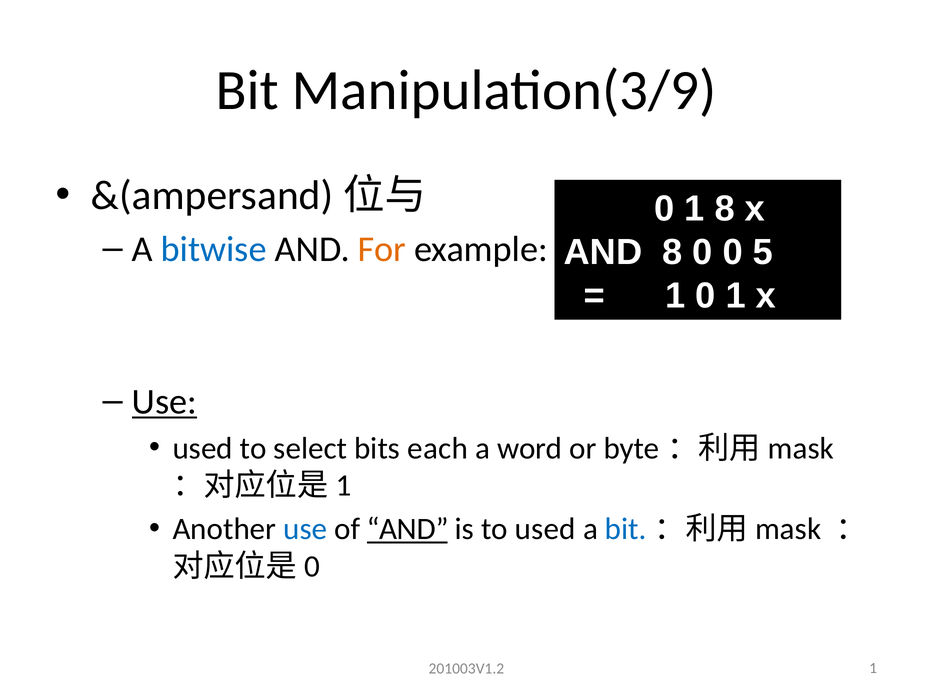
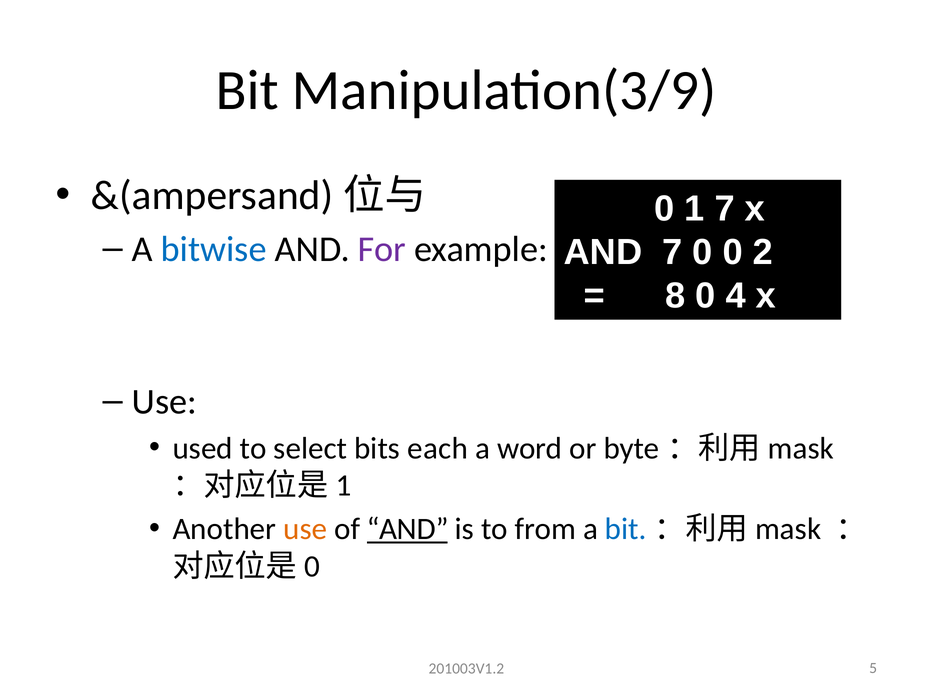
1 8: 8 -> 7 (725, 209)
For colour: orange -> purple (382, 249)
AND 8: 8 -> 7 (672, 252)
5: 5 -> 2 (763, 252)
1: 1 -> 8 (675, 296)
1: 1 -> 4 (736, 296)
Use underline: present -> none (164, 402)
use colour: blue -> orange (305, 529)
to used: used -> from (545, 529)
201003V1.2 1: 1 -> 5 (873, 668)
